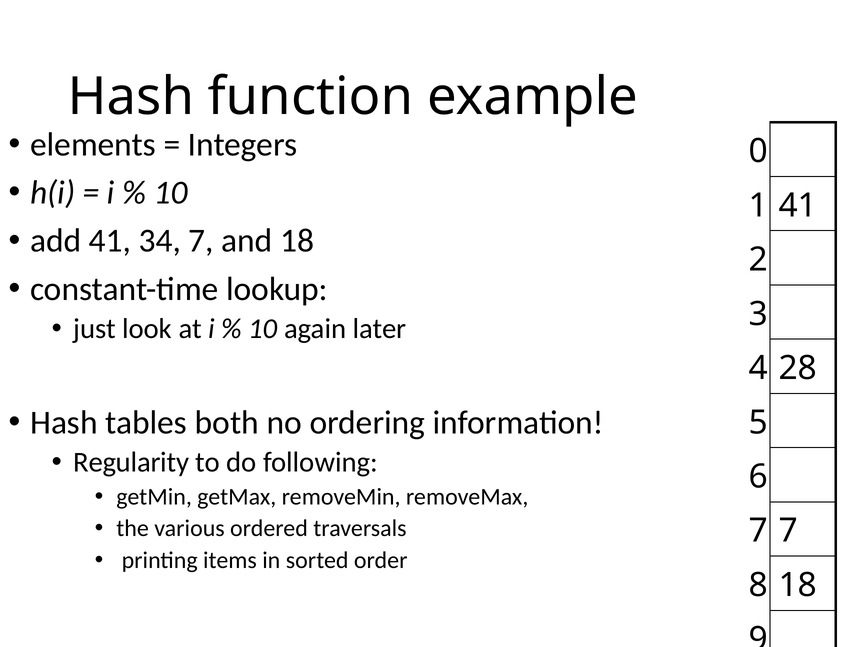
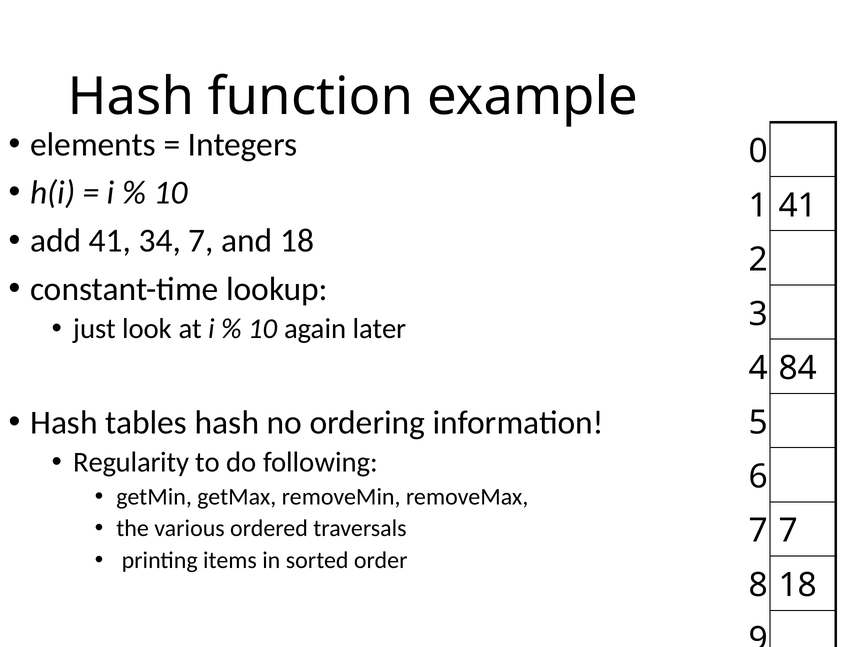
28: 28 -> 84 (798, 368)
tables both: both -> hash (227, 422)
